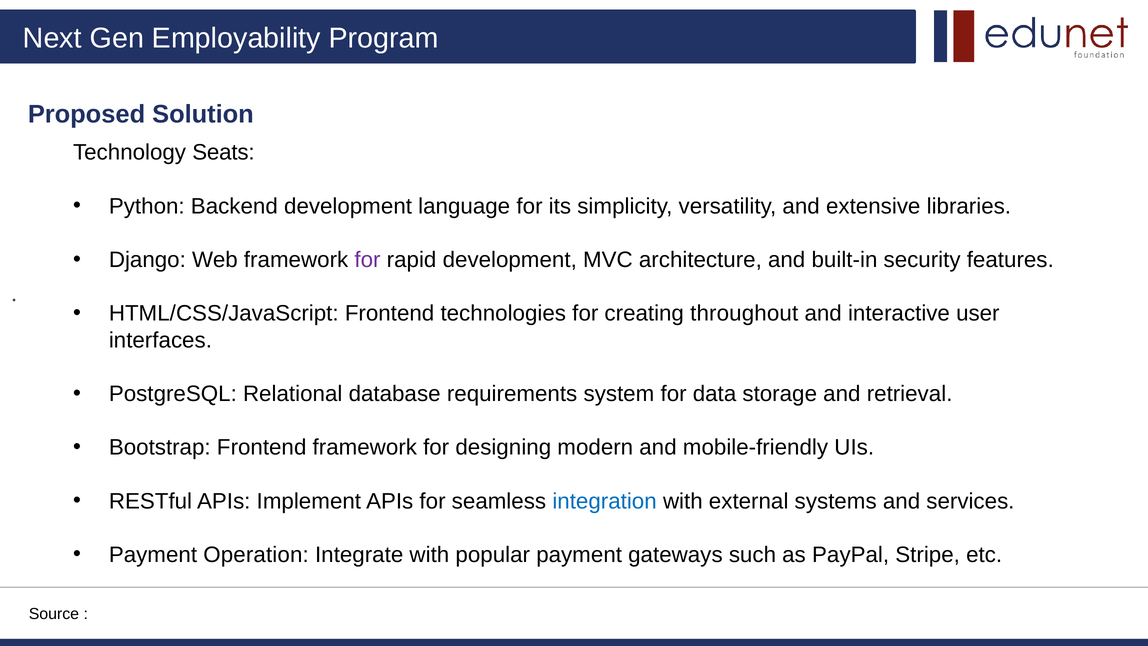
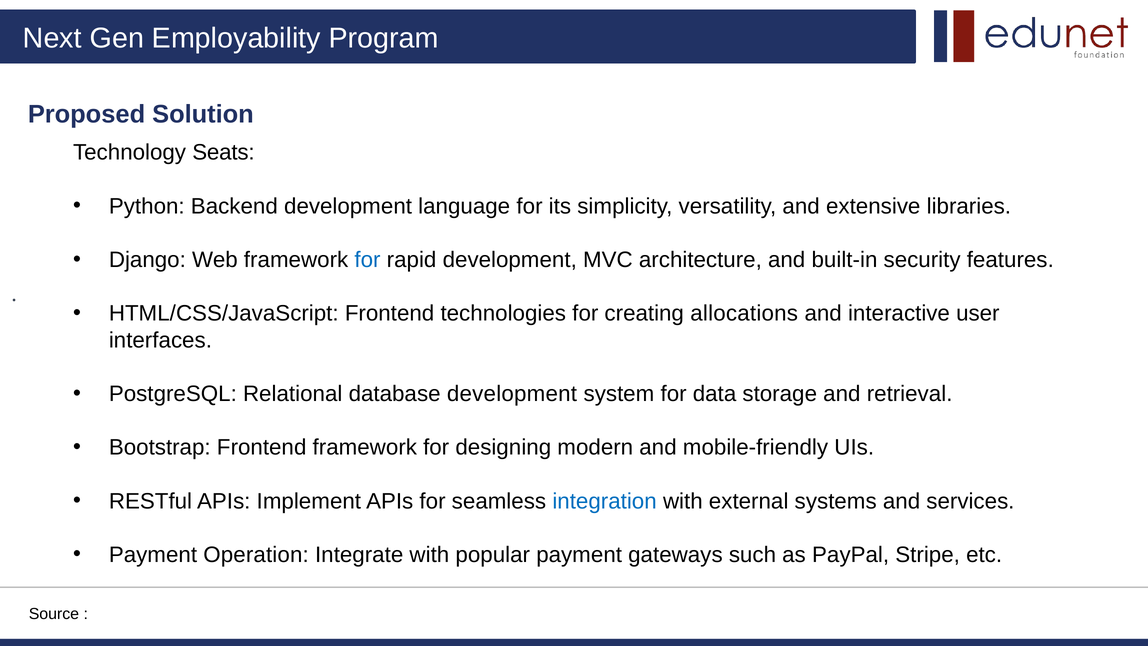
for colour: purple -> blue (367, 260)
throughout: throughout -> allocations (744, 313)
database requirements: requirements -> development (512, 394)
